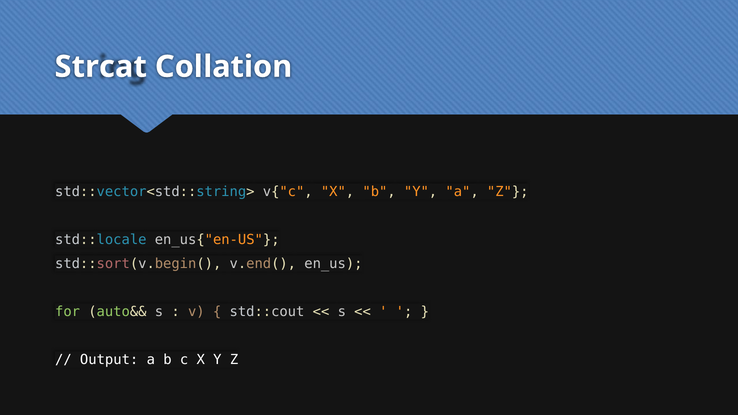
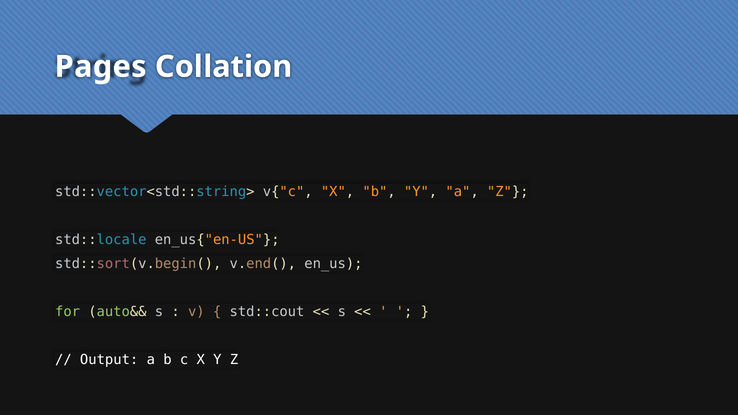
Strcat: Strcat -> Pages (101, 67)
